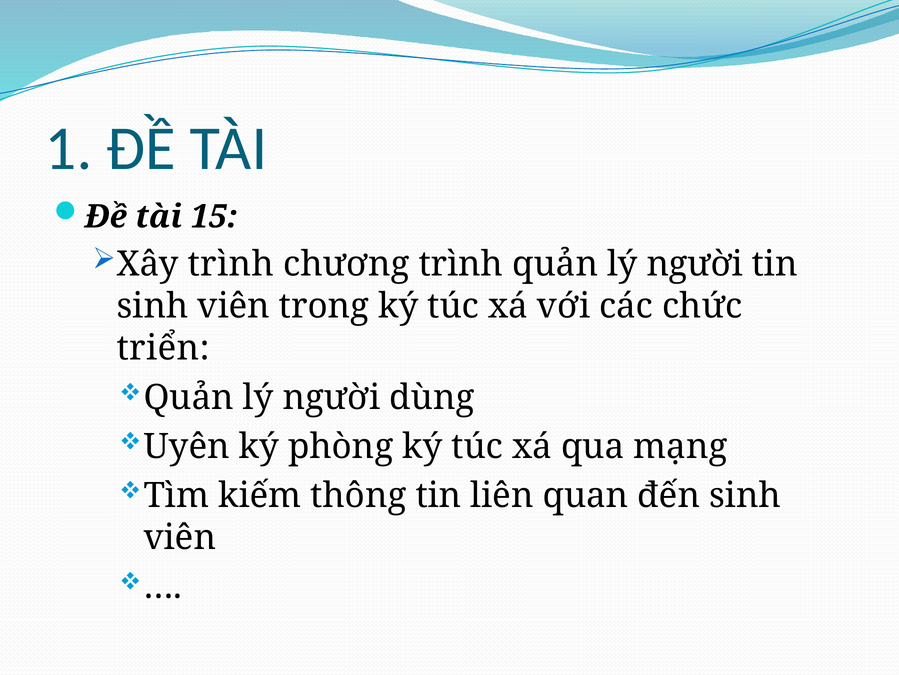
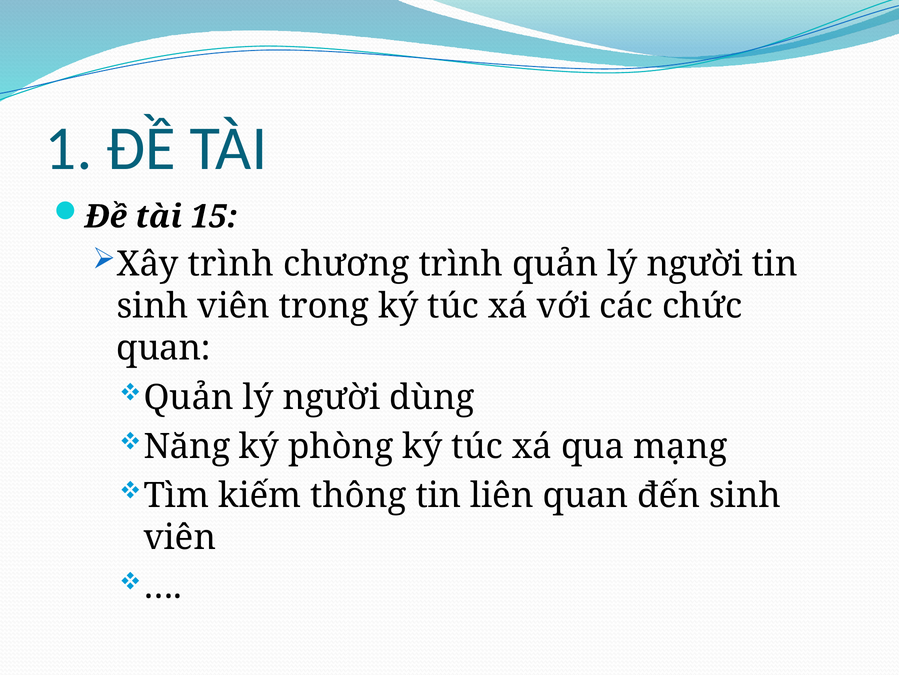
triển: triển -> quan (164, 348)
Uyên: Uyên -> Năng (187, 446)
